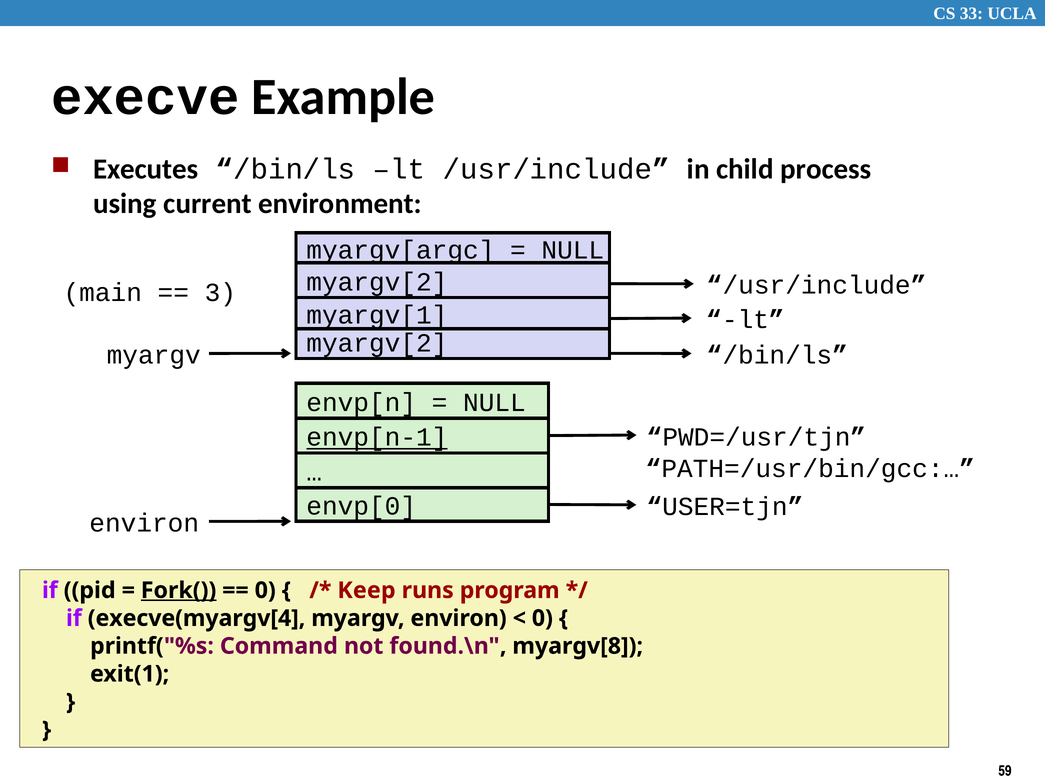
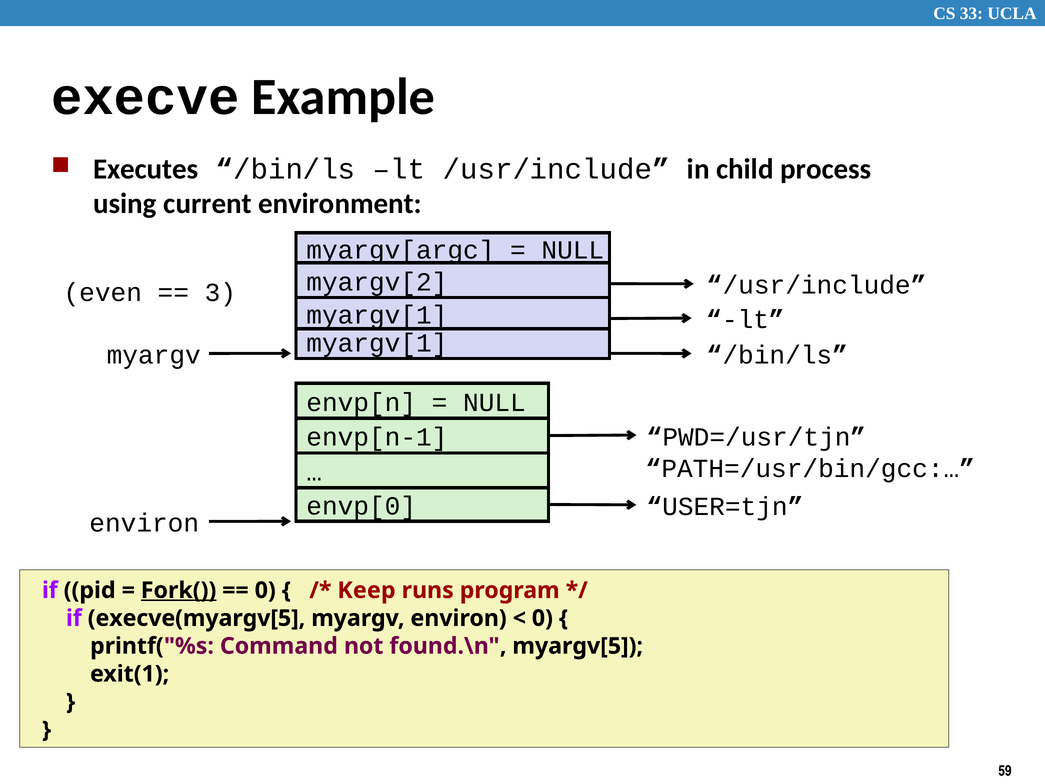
main: main -> even (103, 293)
myargv[2: myargv[2 -> myargv[1 (377, 343)
envp[n-1 underline: present -> none (377, 437)
execve(myargv[4: execve(myargv[4 -> execve(myargv[5 (197, 618)
myargv[8: myargv[8 -> myargv[5 (578, 646)
